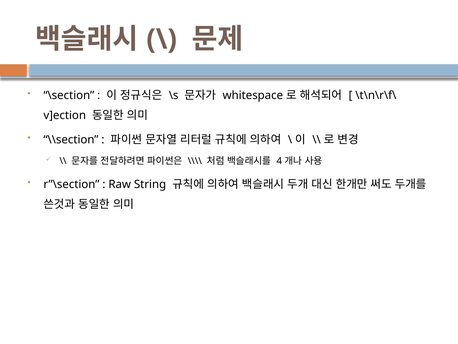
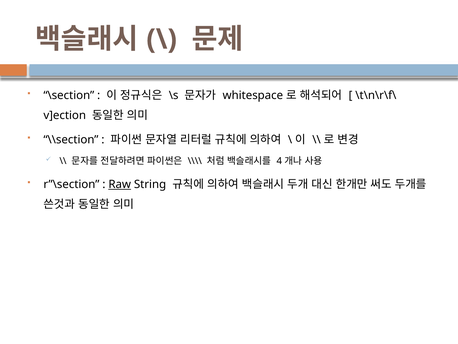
Raw underline: none -> present (120, 184)
